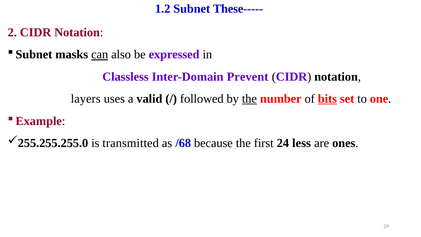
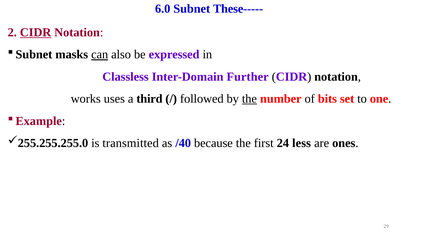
1.2: 1.2 -> 6.0 (163, 9)
CIDR underline: none -> present (36, 32)
Prevent: Prevent -> Further (248, 77)
layers: layers -> works (86, 99)
valid: valid -> third (149, 99)
bits underline: present -> none (327, 99)
/68: /68 -> /40 (183, 143)
